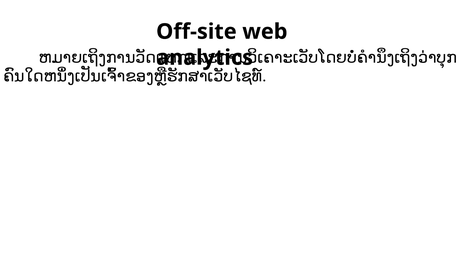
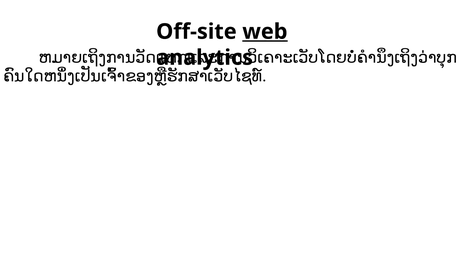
web underline: none -> present (265, 32)
